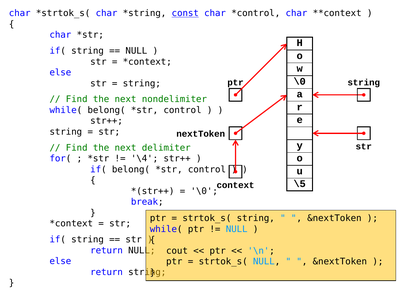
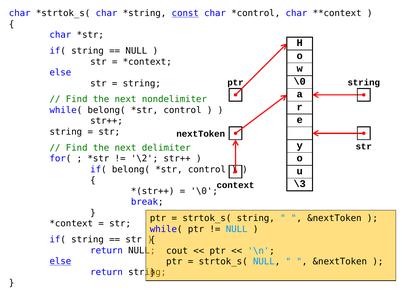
\4: \4 -> \2 (145, 159)
\5: \5 -> \3 (300, 184)
else underline: none -> present (60, 261)
